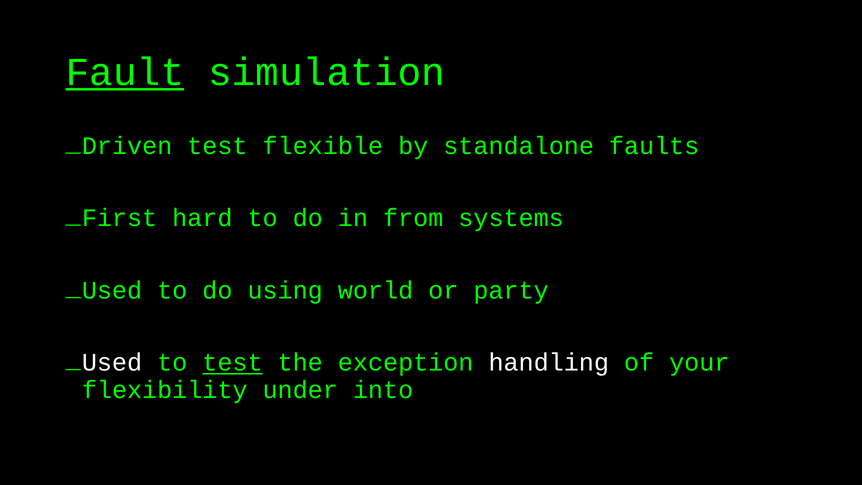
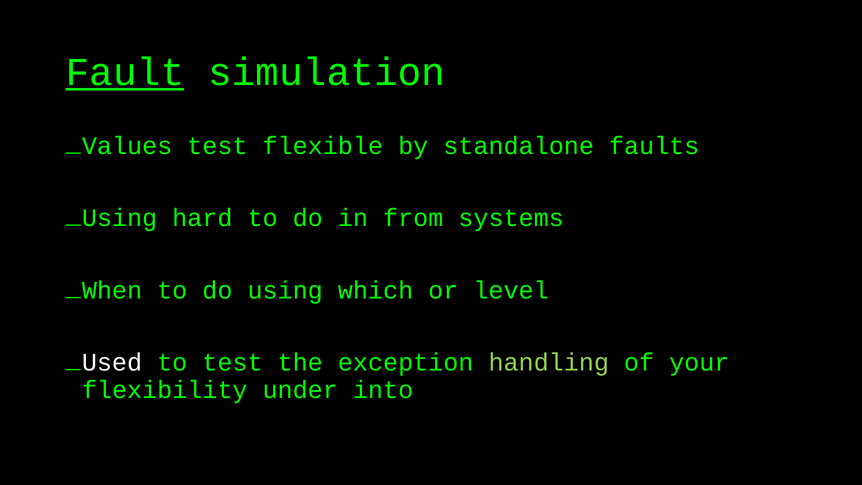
Driven: Driven -> Values (127, 146)
First: First -> Using (120, 218)
Used: Used -> When (112, 290)
world: world -> which (376, 290)
party: party -> level (511, 290)
test underline: present -> none (232, 363)
handling colour: white -> light green (549, 363)
